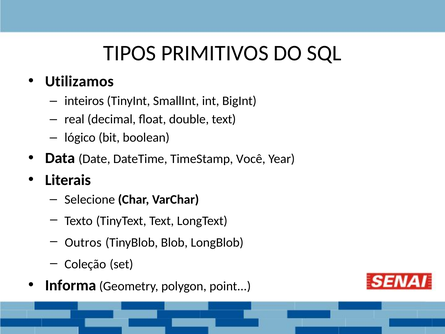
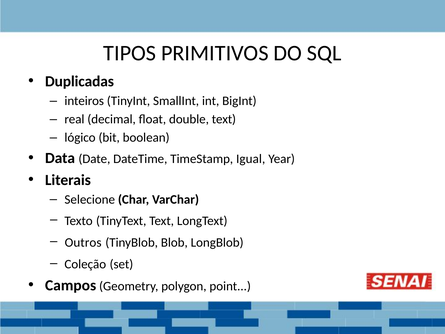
Utilizamos: Utilizamos -> Duplicadas (79, 81)
Você: Você -> Igual (251, 159)
Informa: Informa -> Campos (71, 285)
